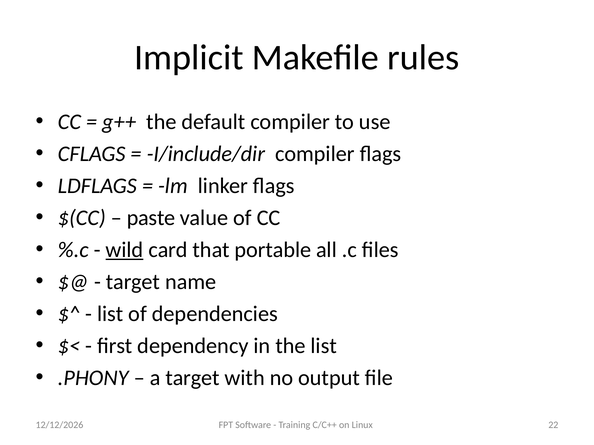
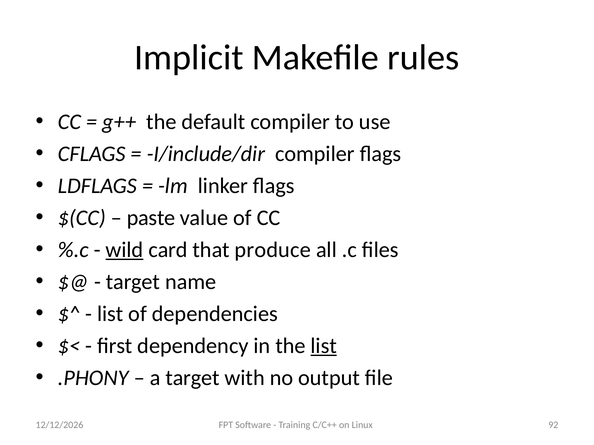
portable: portable -> produce (273, 250)
list underline: none -> present (324, 346)
22: 22 -> 92 (553, 425)
